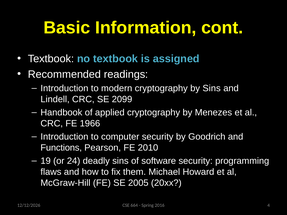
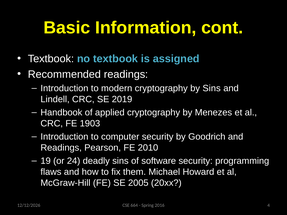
2099: 2099 -> 2019 (122, 99)
1966: 1966 -> 1903 (90, 124)
Functions: Functions -> Readings (61, 148)
